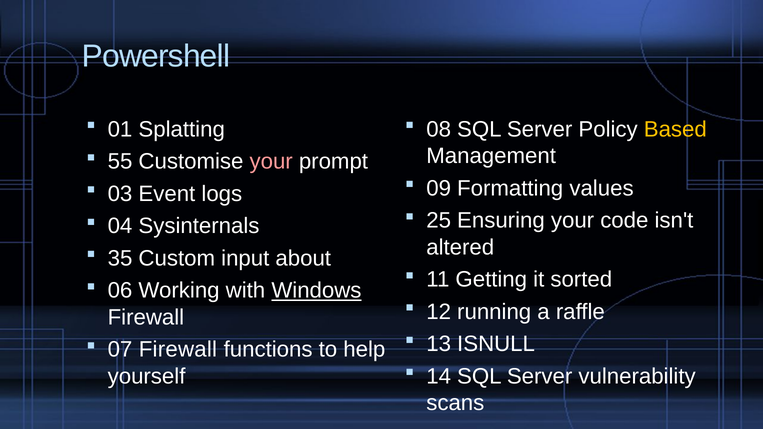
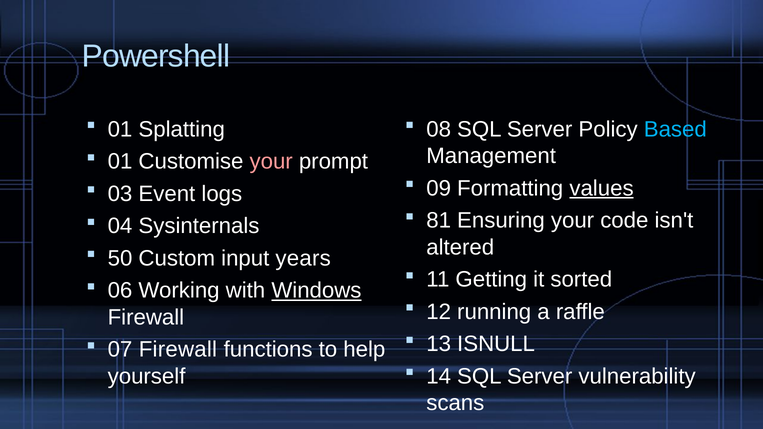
Based colour: yellow -> light blue (675, 129)
55: 55 -> 01 (120, 162)
values underline: none -> present (602, 188)
25: 25 -> 81 (439, 221)
35: 35 -> 50 (120, 258)
about: about -> years (303, 258)
